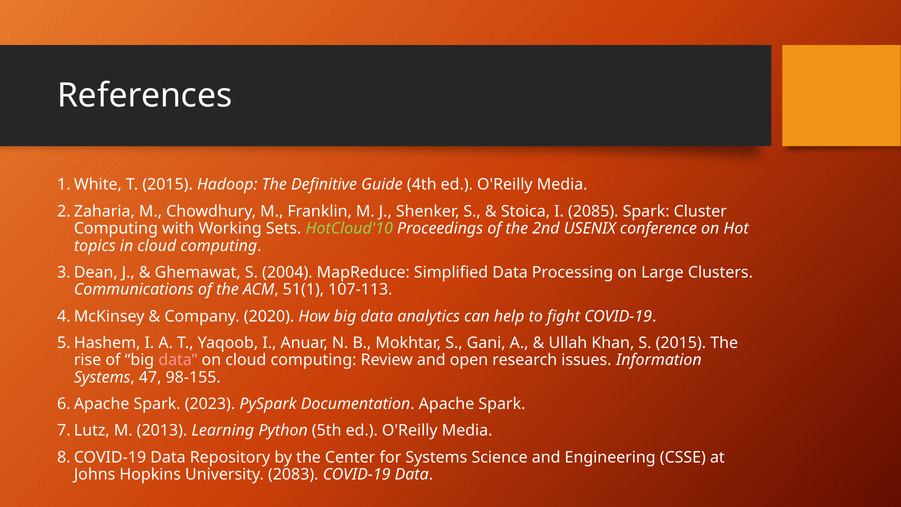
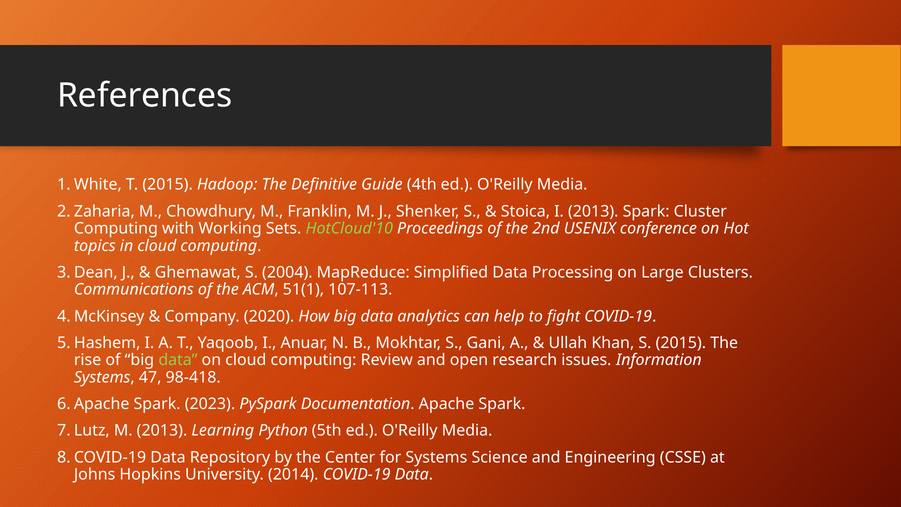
I 2085: 2085 -> 2013 (593, 211)
data colour: pink -> light green (178, 360)
98-155: 98-155 -> 98-418 (193, 377)
2083: 2083 -> 2014 (293, 474)
